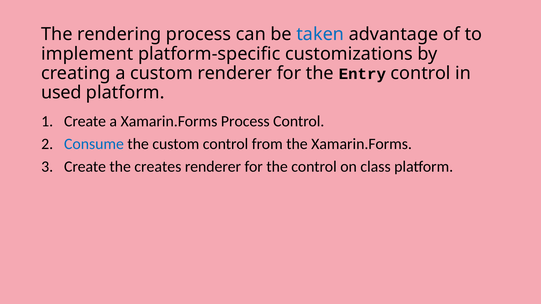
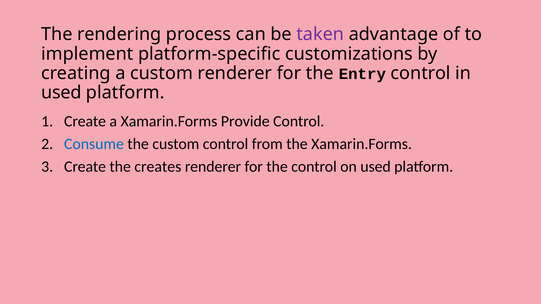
taken colour: blue -> purple (320, 34)
Xamarin.Forms Process: Process -> Provide (245, 122)
on class: class -> used (376, 167)
